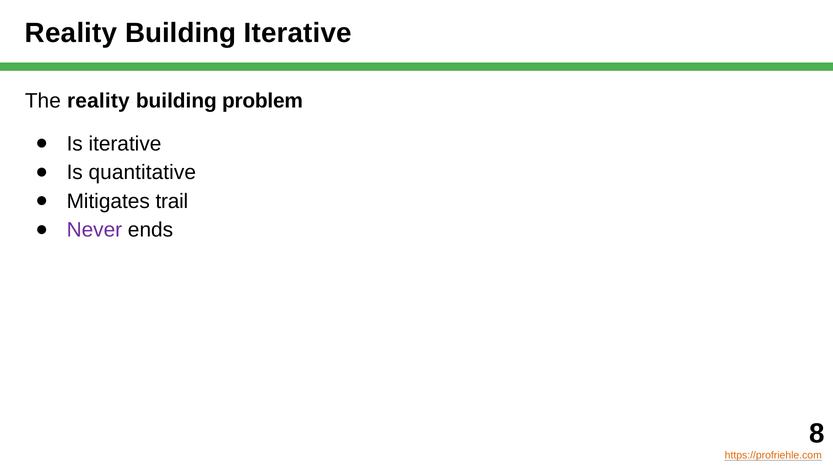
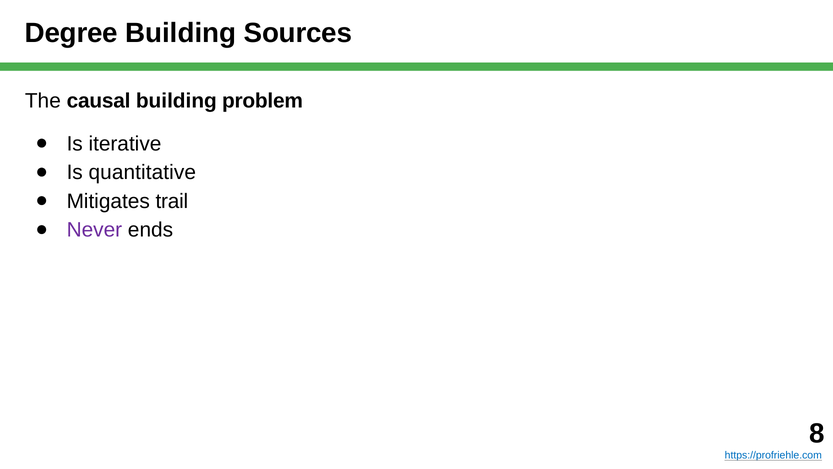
Reality: Reality -> Degree (71, 33)
Building Iterative: Iterative -> Sources (298, 33)
The reality: reality -> causal (99, 101)
https://profriehle.com colour: orange -> blue (773, 455)
